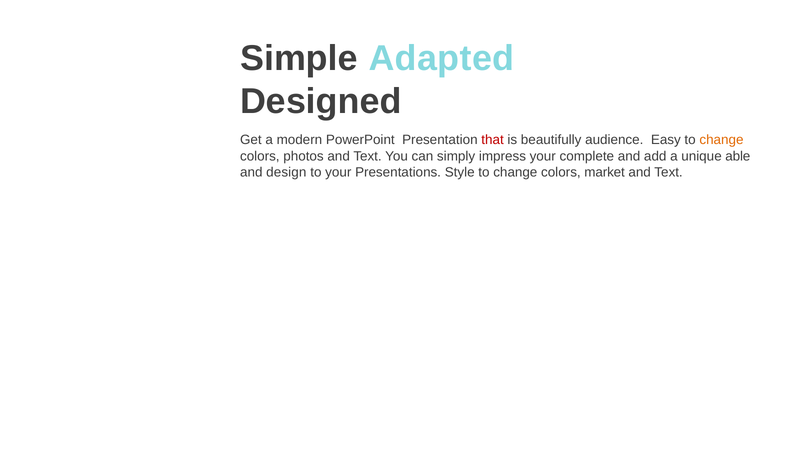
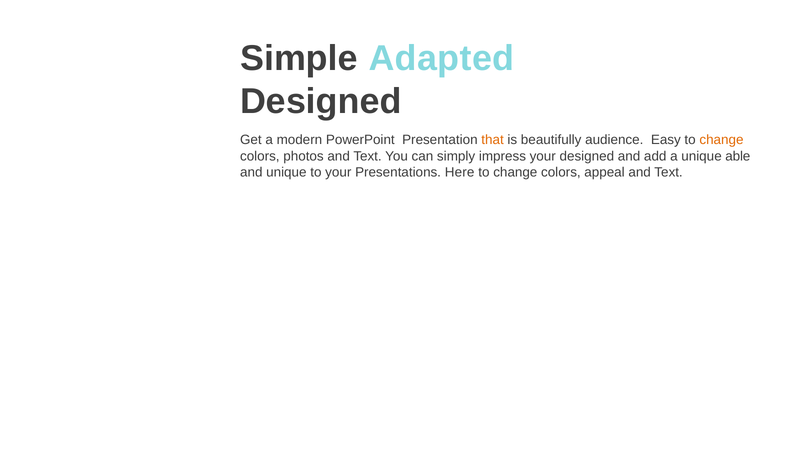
that colour: red -> orange (493, 140)
your complete: complete -> designed (587, 156)
and design: design -> unique (286, 172)
Style: Style -> Here (460, 172)
market: market -> appeal (605, 172)
